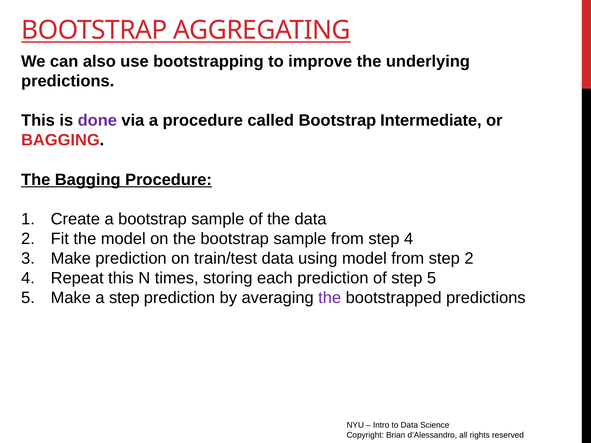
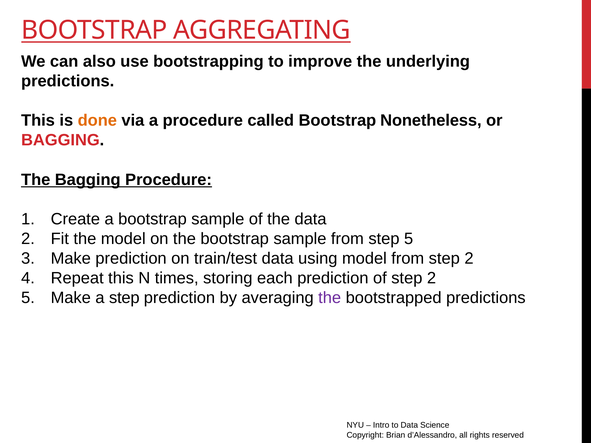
done colour: purple -> orange (97, 121)
Intermediate: Intermediate -> Nonetheless (431, 121)
step 4: 4 -> 5 (409, 239)
of step 5: 5 -> 2 (431, 278)
